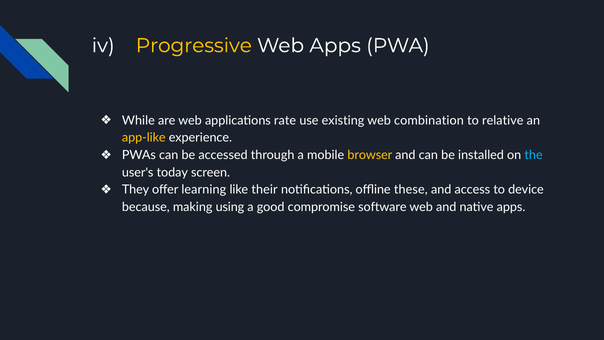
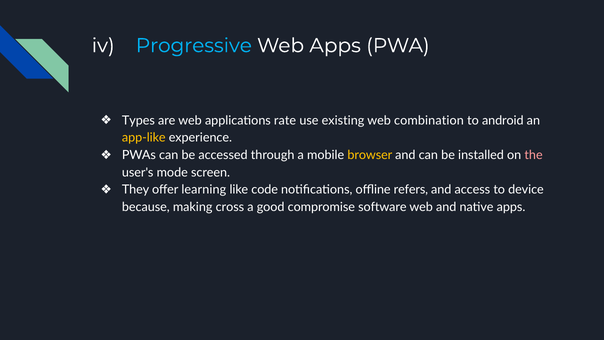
Progressive colour: yellow -> light blue (194, 46)
While: While -> Types (138, 120)
relative: relative -> android (503, 120)
the colour: light blue -> pink (534, 155)
today: today -> mode (172, 172)
their: their -> code (265, 190)
these: these -> refers (411, 190)
using: using -> cross (230, 207)
